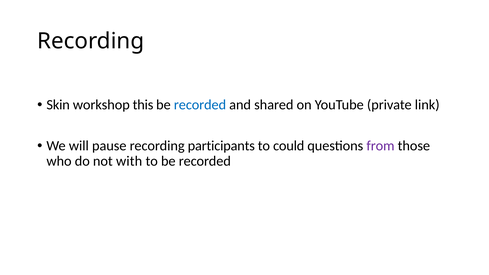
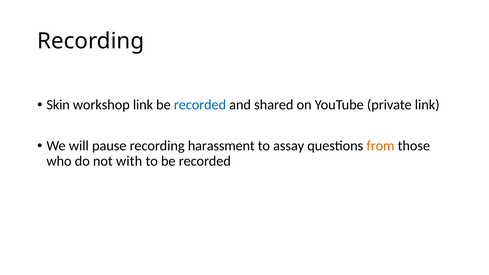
workshop this: this -> link (143, 105)
participants: participants -> harassment (221, 146)
could: could -> assay (289, 146)
from colour: purple -> orange (380, 146)
